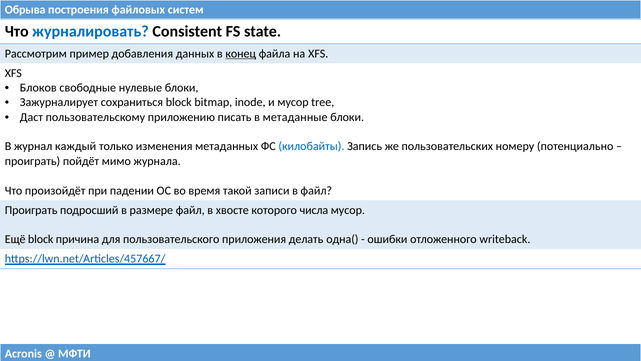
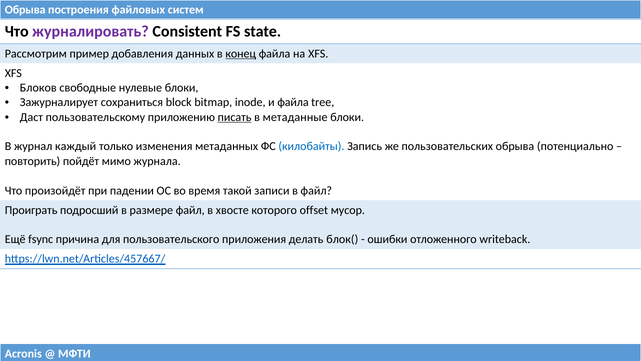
журналировать colour: blue -> purple (91, 32)
и мусор: мусор -> файла (293, 102)
писать underline: none -> present (235, 117)
пользовательских номеру: номеру -> обрыва (515, 146)
проиграть: проиграть -> повторить (33, 161)
числа: числа -> offset (314, 210)
Ещё block: block -> fsync (41, 239)
одна(: одна( -> блок( (342, 239)
